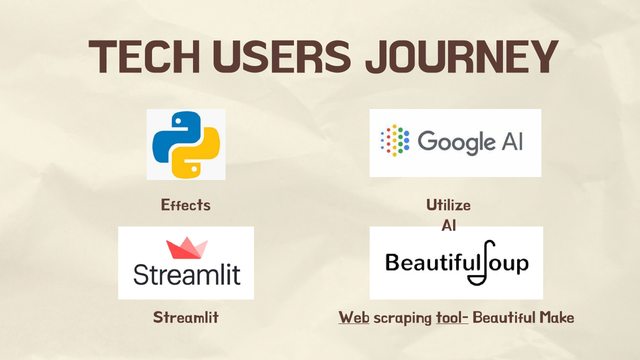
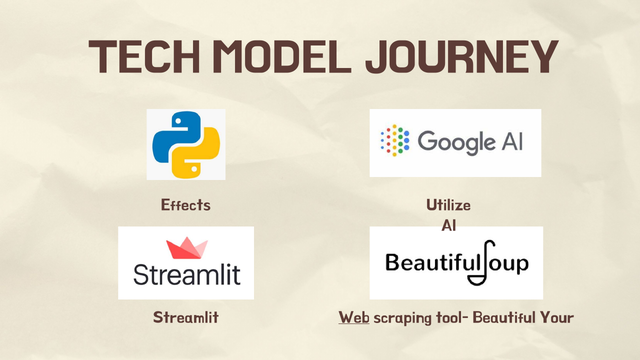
USERS: USERS -> MODEL (282, 56)
tool- underline: present -> none (452, 317)
Make: Make -> Your (557, 317)
